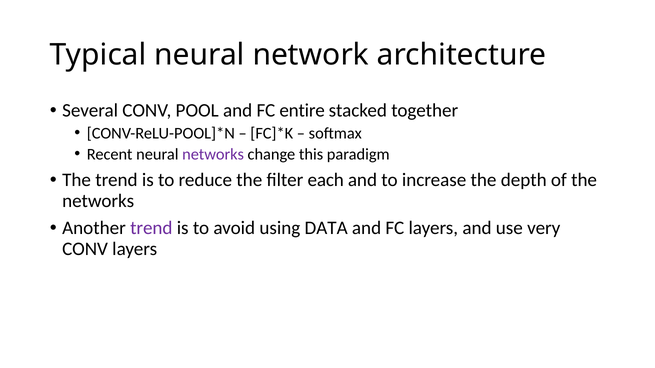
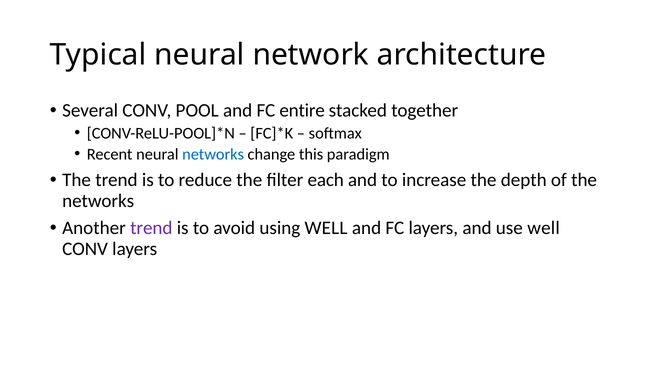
networks colour: purple -> blue (213, 154)
using DATA: DATA -> WELL (326, 228)
use very: very -> well (544, 228)
